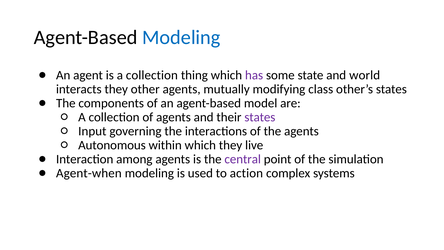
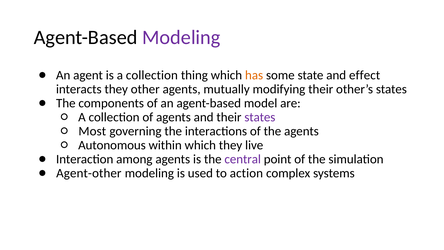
Modeling colour: blue -> purple (181, 37)
has colour: purple -> orange (254, 75)
world: world -> effect (365, 75)
modifying class: class -> their (321, 89)
Input: Input -> Most (92, 131)
Agent-when: Agent-when -> Agent-other (89, 173)
